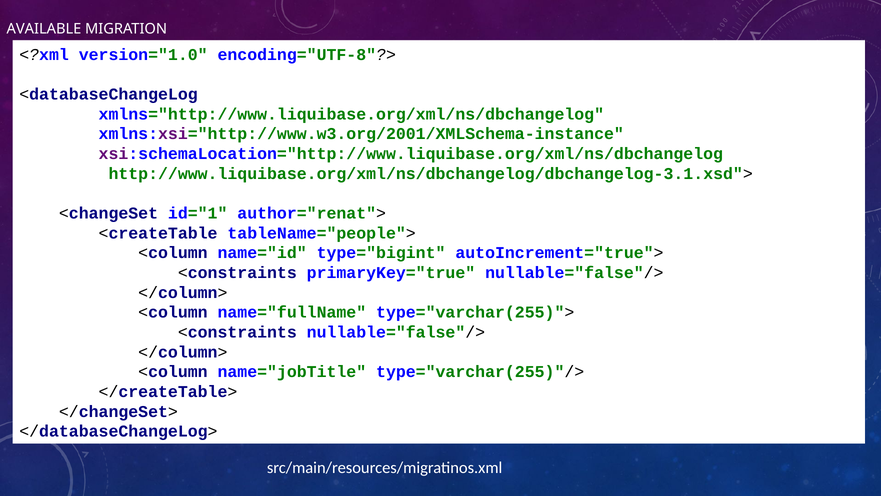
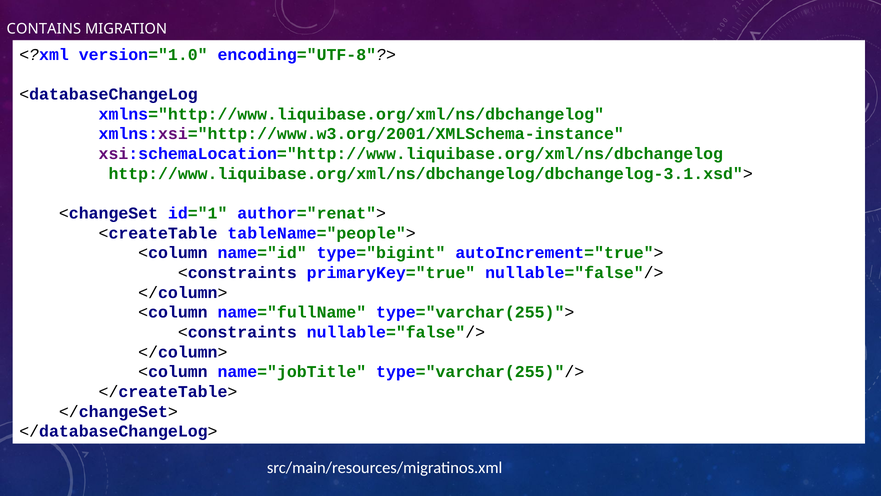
AVAILABLE: AVAILABLE -> CONTAINS (44, 29)
